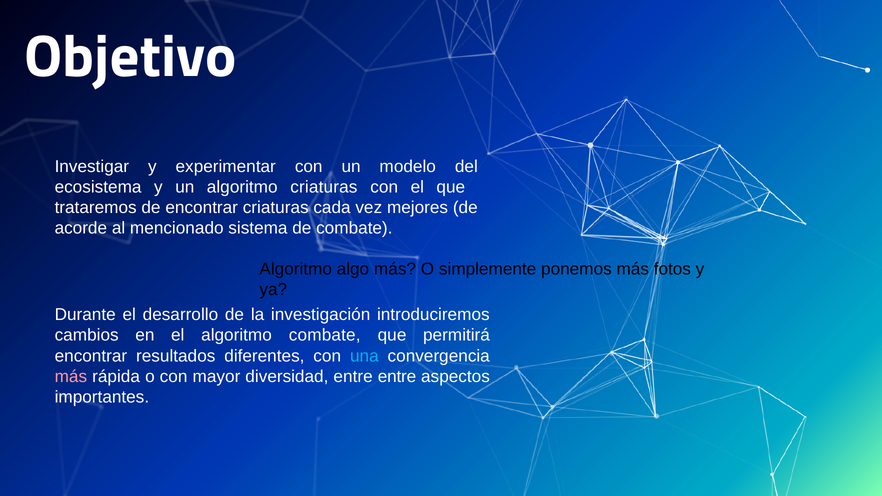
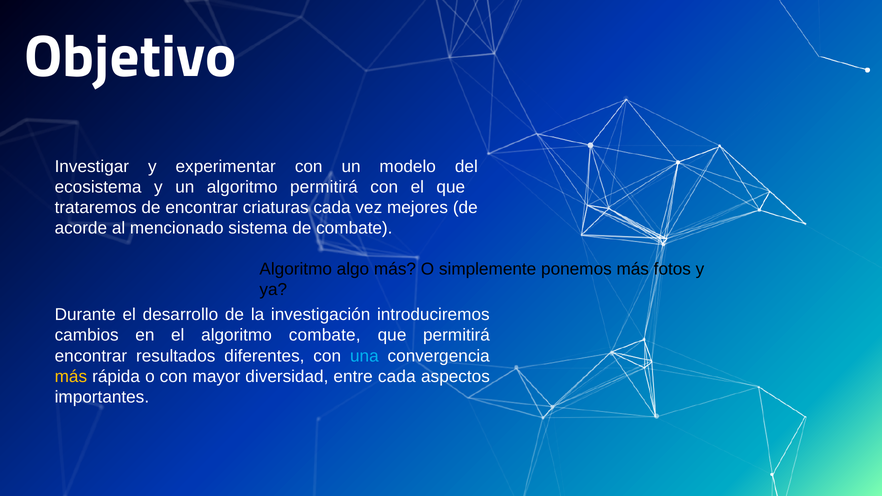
algoritmo criaturas: criaturas -> permitirá (324, 187)
más colour: pink -> yellow (71, 377)
entre entre: entre -> cada (397, 377)
